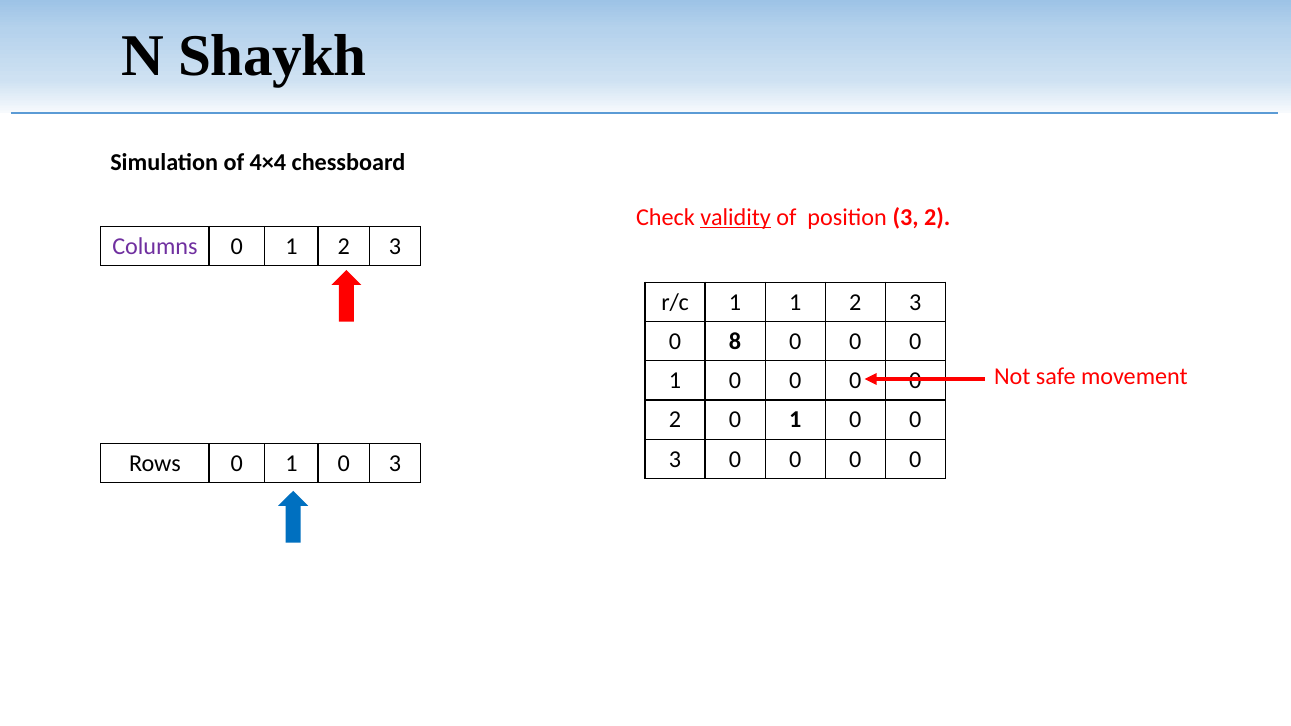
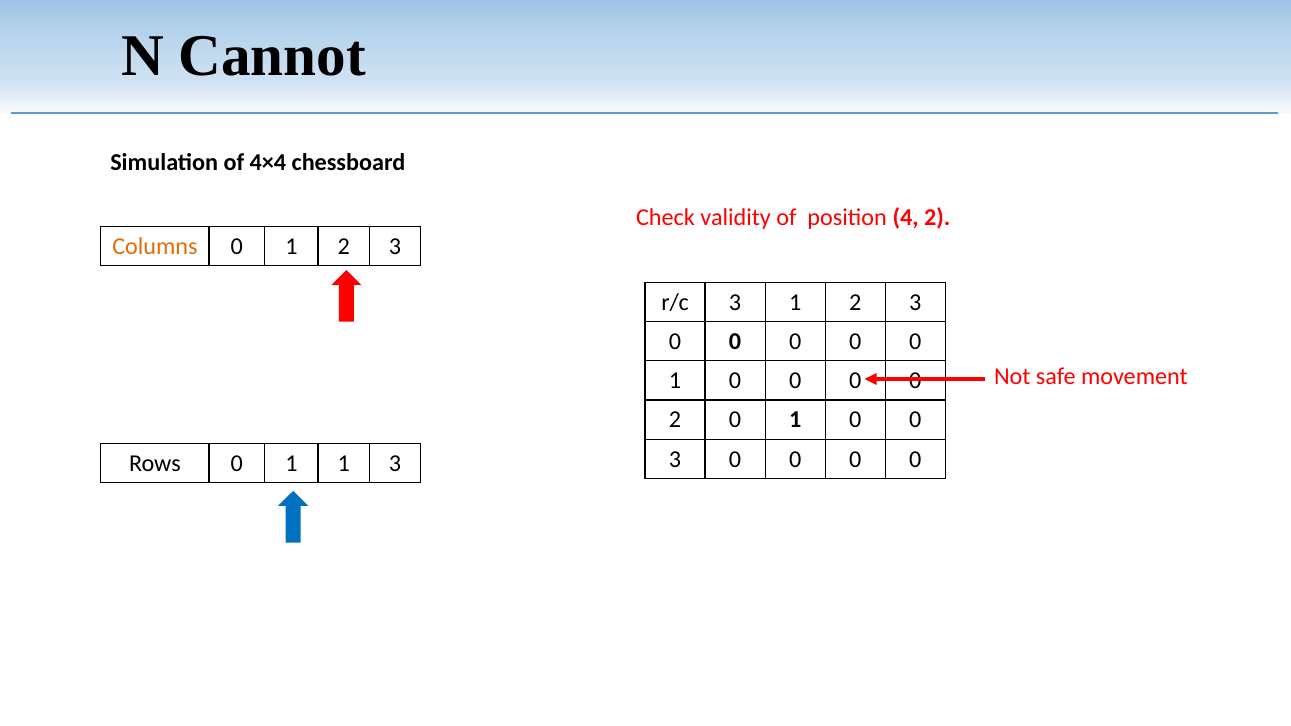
Shaykh: Shaykh -> Cannot (272, 56)
validity underline: present -> none (736, 217)
position 3: 3 -> 4 (906, 217)
Columns colour: purple -> orange (155, 246)
r/c 1: 1 -> 3 (735, 302)
8: 8 -> 0 (735, 341)
Rows 0 1 0: 0 -> 1 (344, 464)
